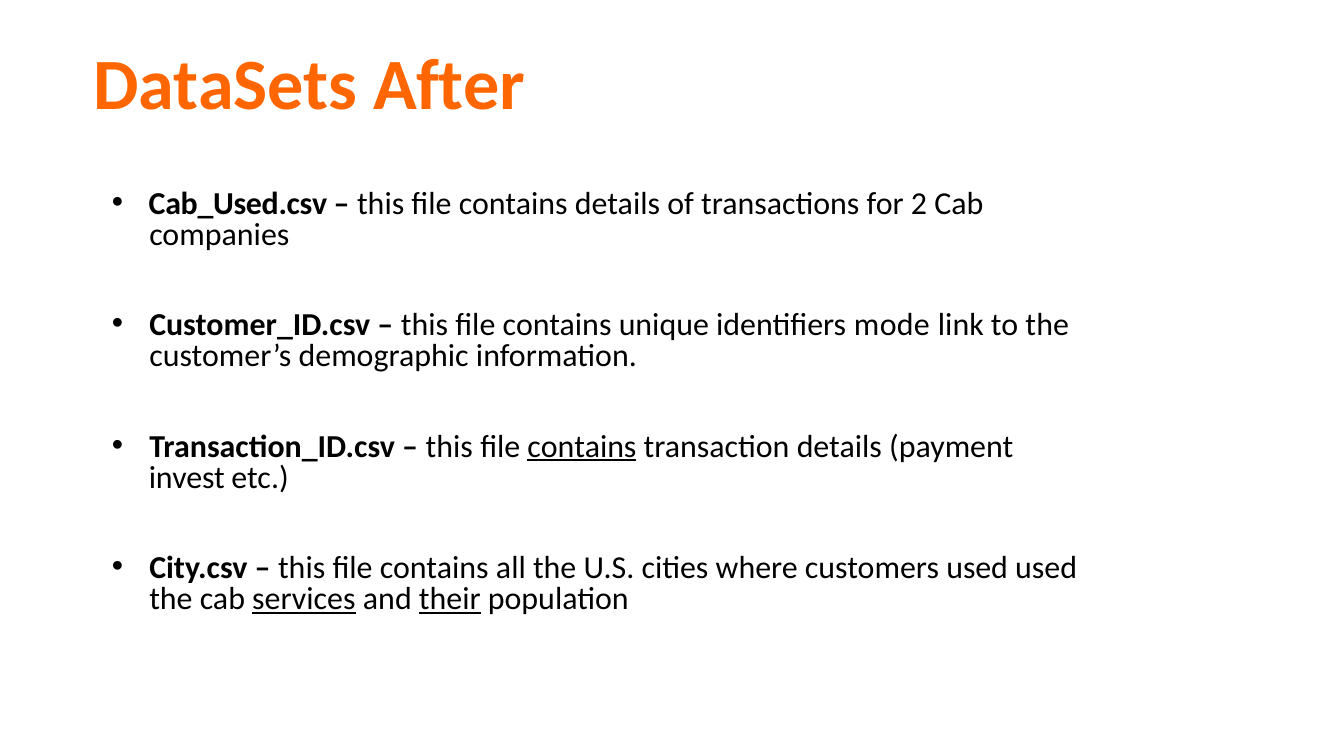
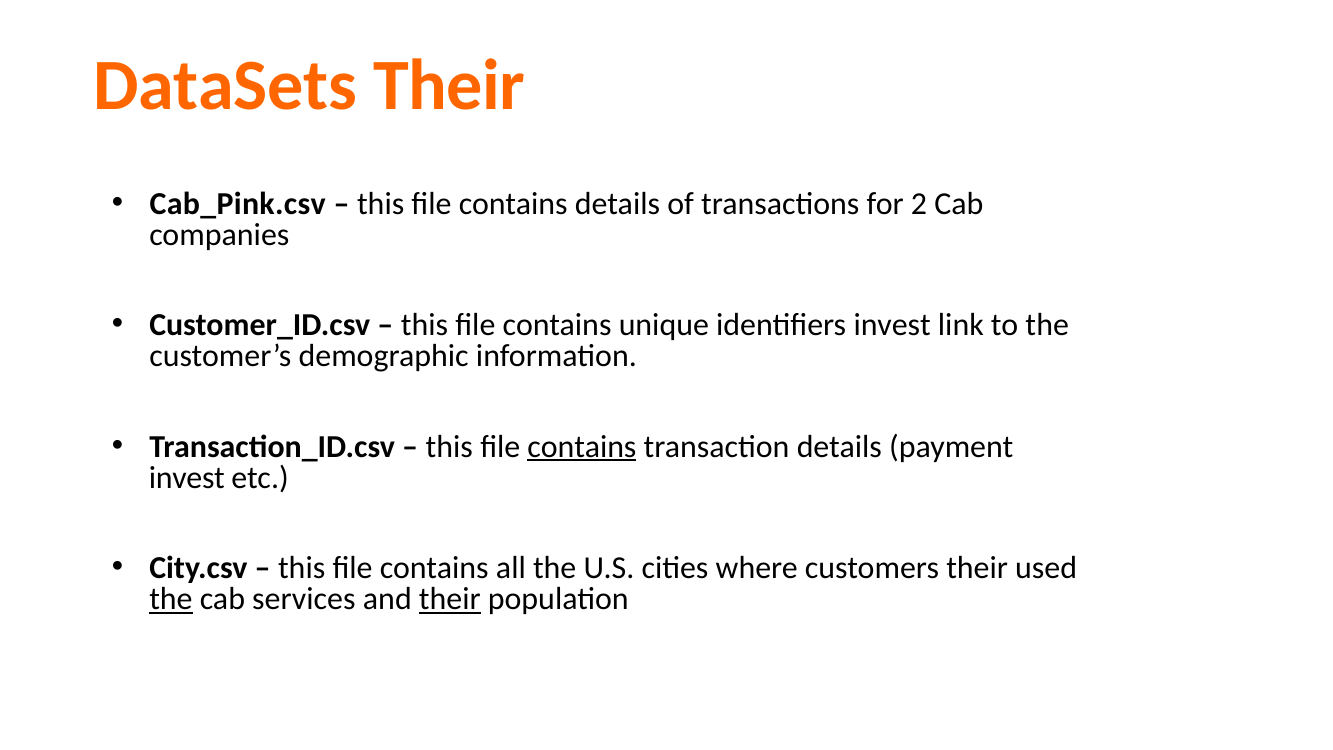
DataSets After: After -> Their (449, 86)
Cab_Used.csv: Cab_Used.csv -> Cab_Pink.csv (238, 204)
identifiers mode: mode -> invest (892, 325)
customers used: used -> their (977, 568)
the underline: none -> present (171, 599)
services underline: present -> none (304, 599)
